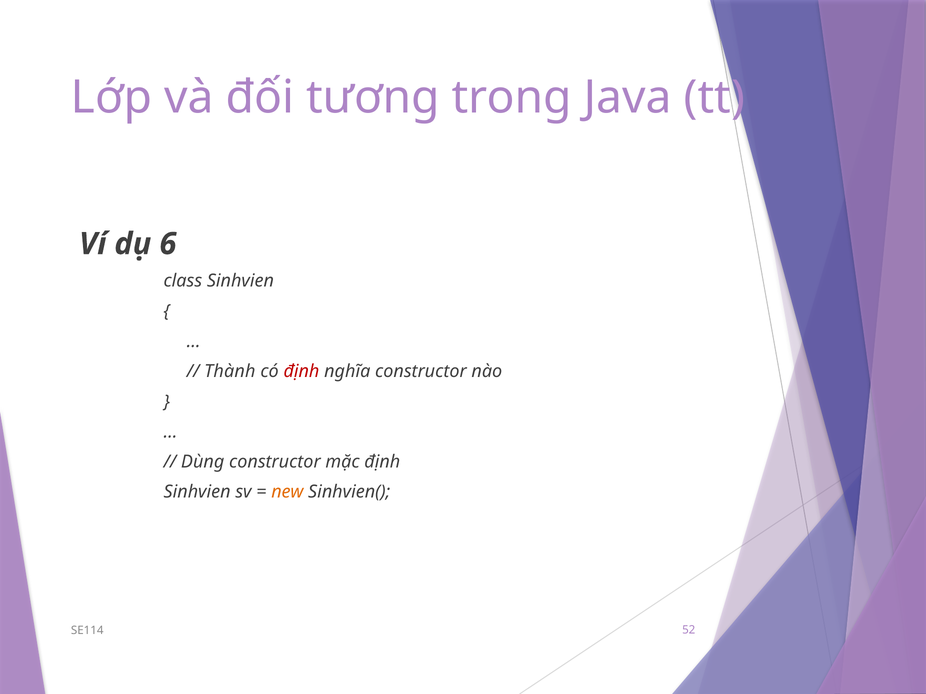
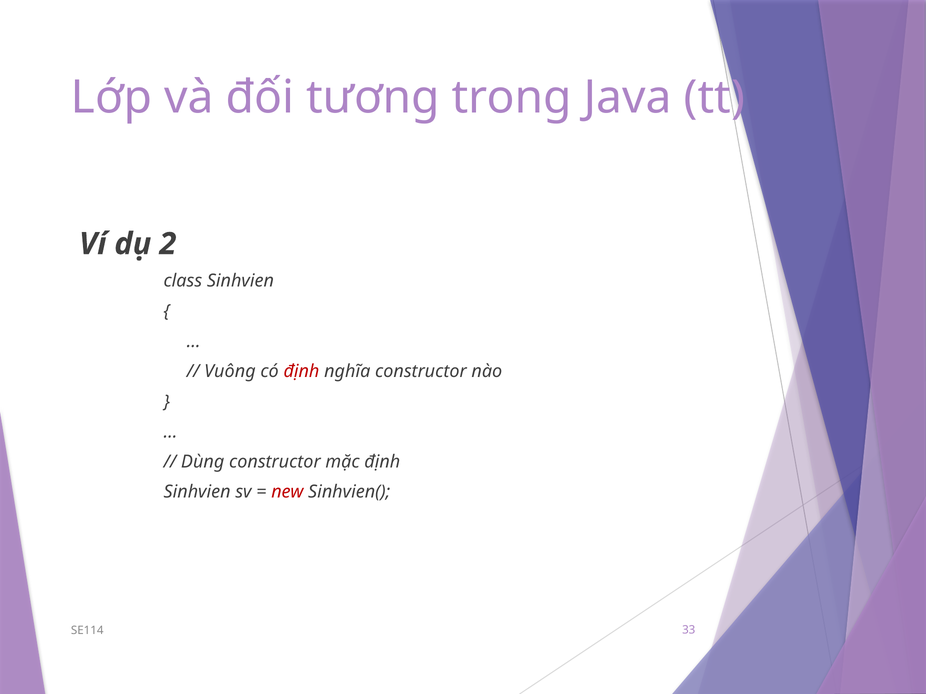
6: 6 -> 2 (168, 244)
Thành: Thành -> Vuông (230, 372)
new colour: orange -> red (287, 492)
52: 52 -> 33 (689, 630)
